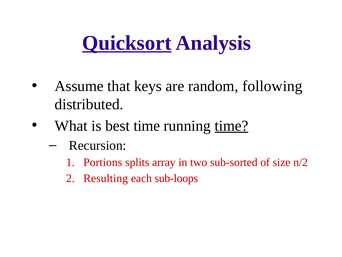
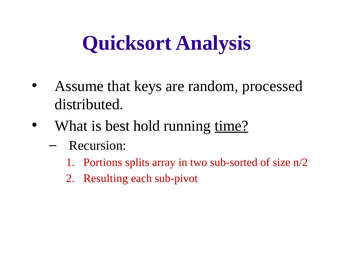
Quicksort underline: present -> none (127, 43)
following: following -> processed (272, 86)
best time: time -> hold (147, 126)
sub-loops: sub-loops -> sub-pivot (176, 178)
